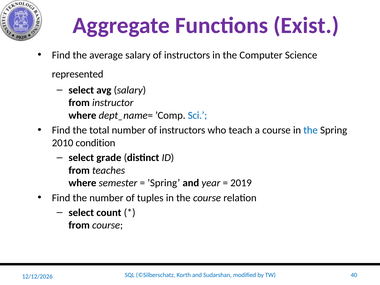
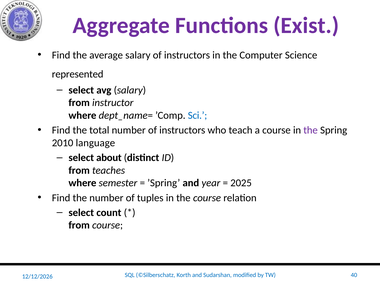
the colour: blue -> purple (311, 130)
condition: condition -> language (95, 143)
grade: grade -> about (109, 158)
2019: 2019 -> 2025 (241, 183)
